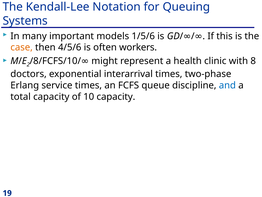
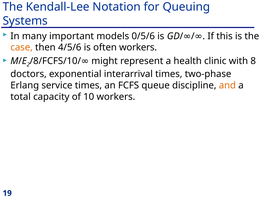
1/5/6: 1/5/6 -> 0/5/6 (143, 36)
and colour: blue -> orange (227, 85)
10 capacity: capacity -> workers (116, 96)
